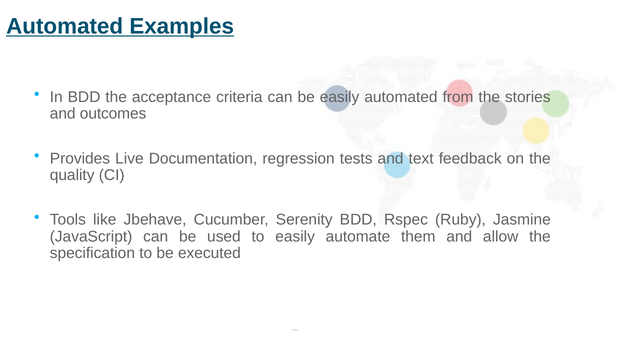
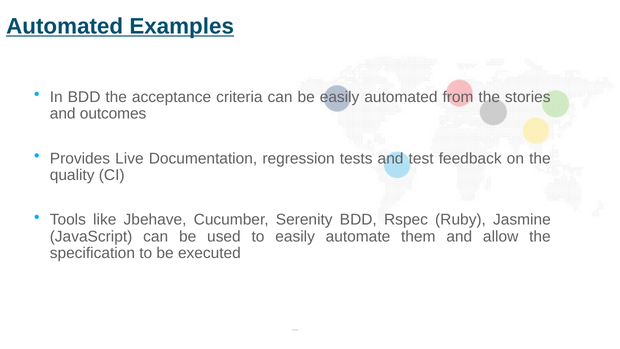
text: text -> test (421, 158)
